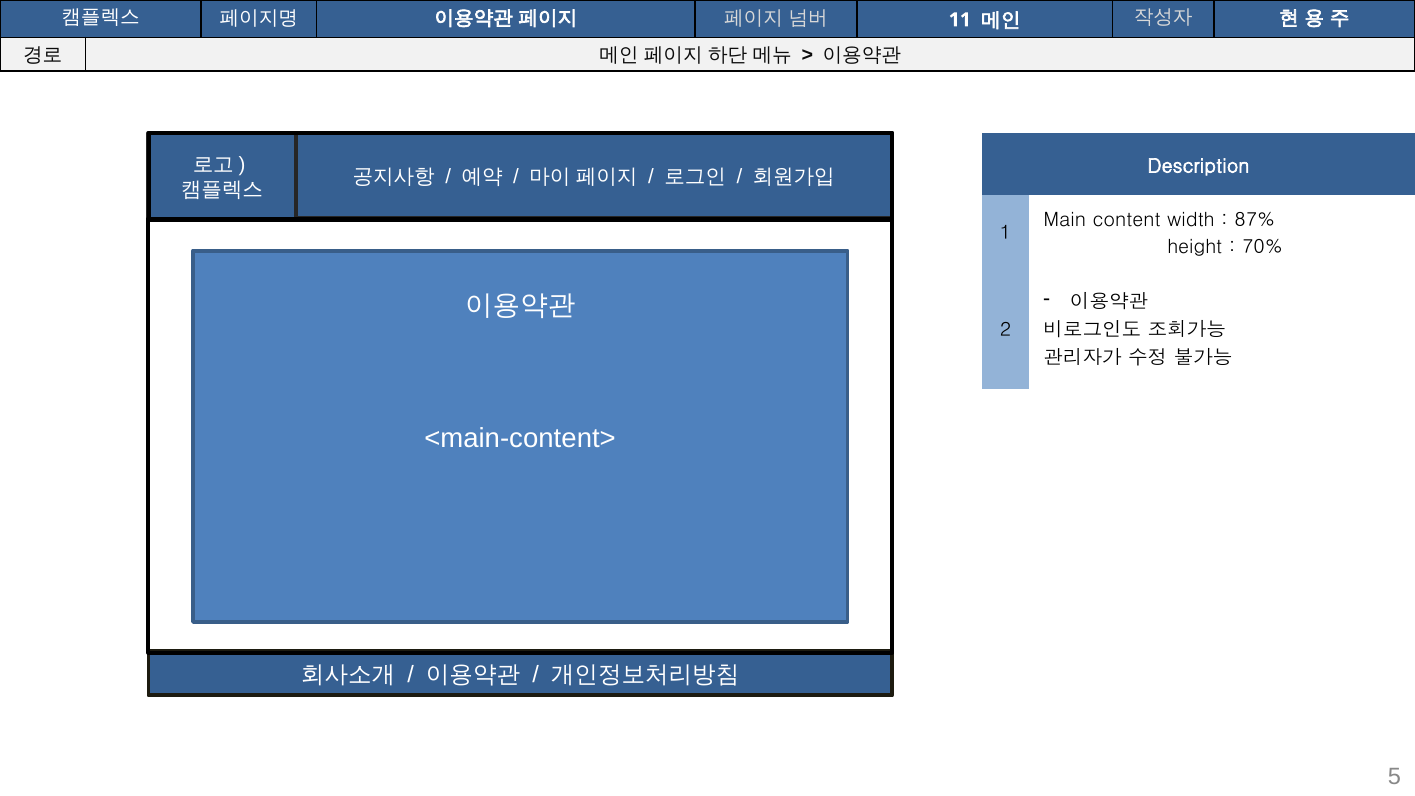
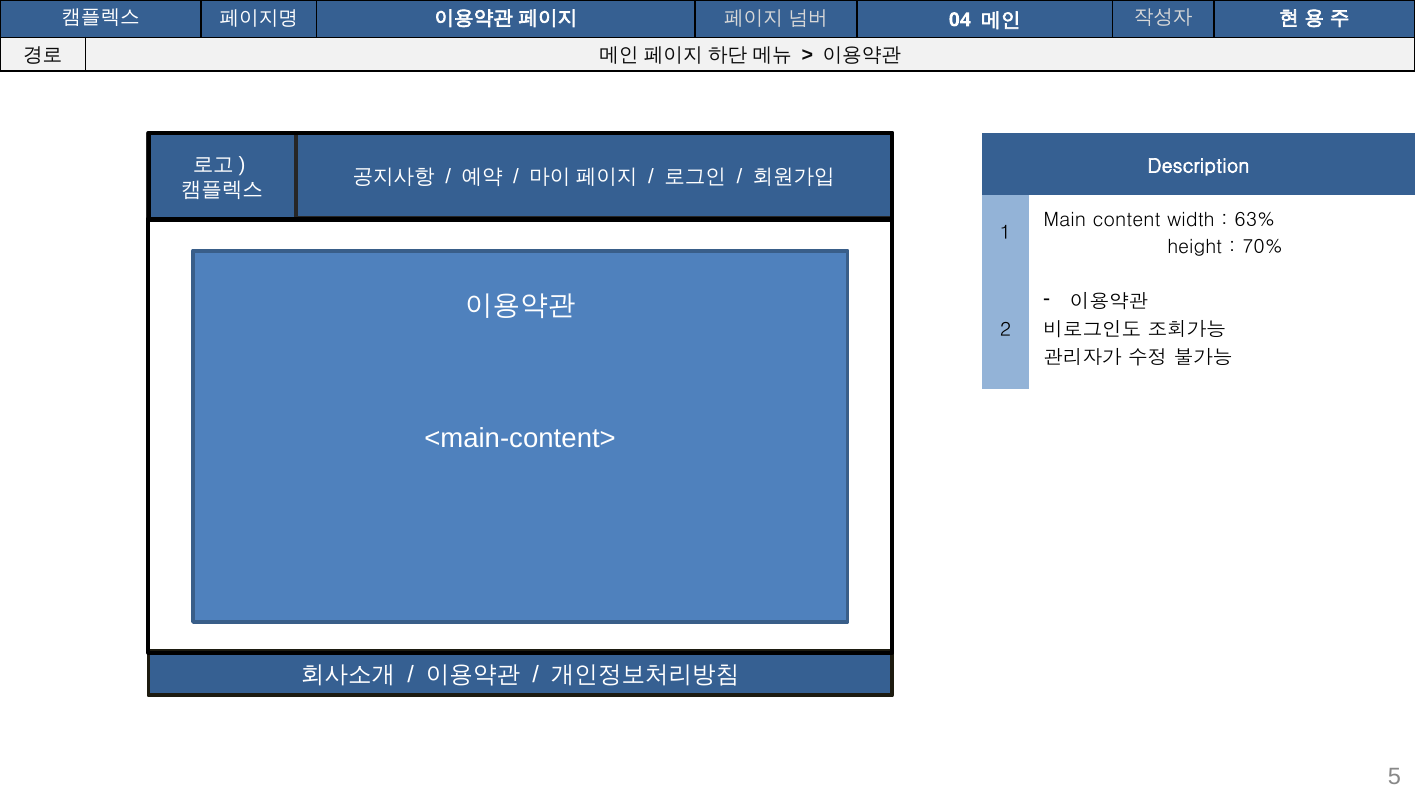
11: 11 -> 04 (960, 20)
87%: 87% -> 63% (1255, 220)
